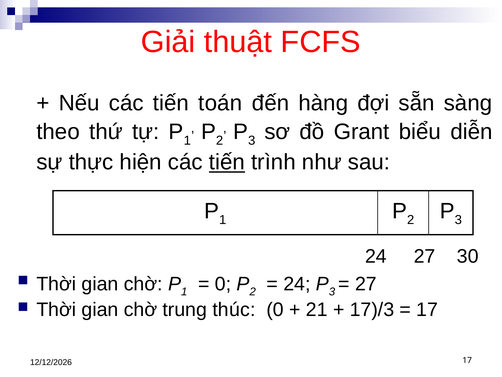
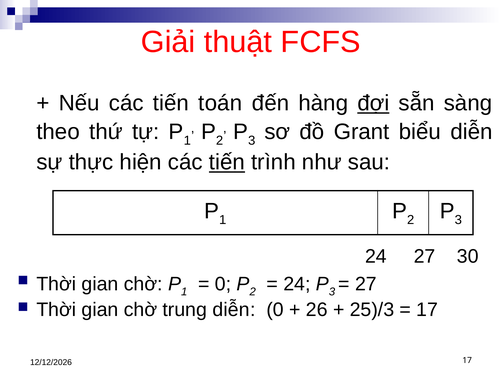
đợi underline: none -> present (373, 103)
trung thúc: thúc -> diễn (234, 309)
21: 21 -> 26 (317, 309)
17)/3: 17)/3 -> 25)/3 (372, 309)
